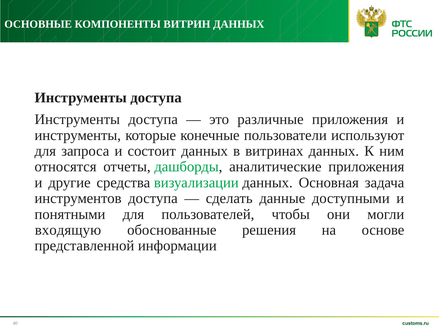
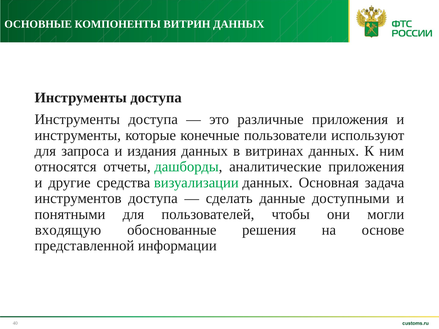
состоит: состоит -> издания (152, 151)
